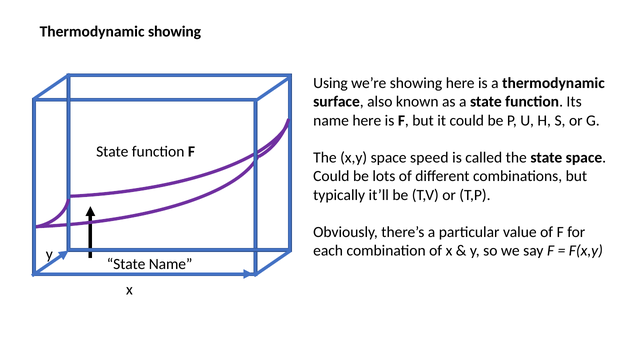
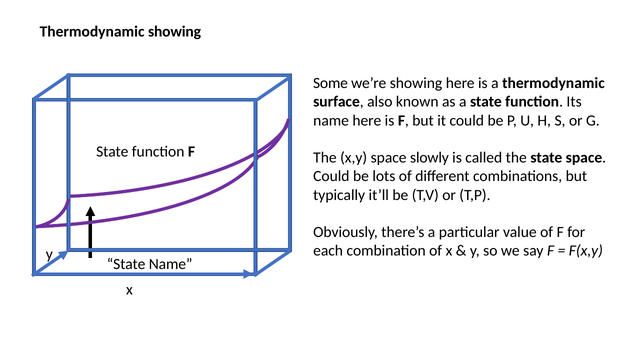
Using: Using -> Some (330, 83)
speed: speed -> slowly (429, 158)
